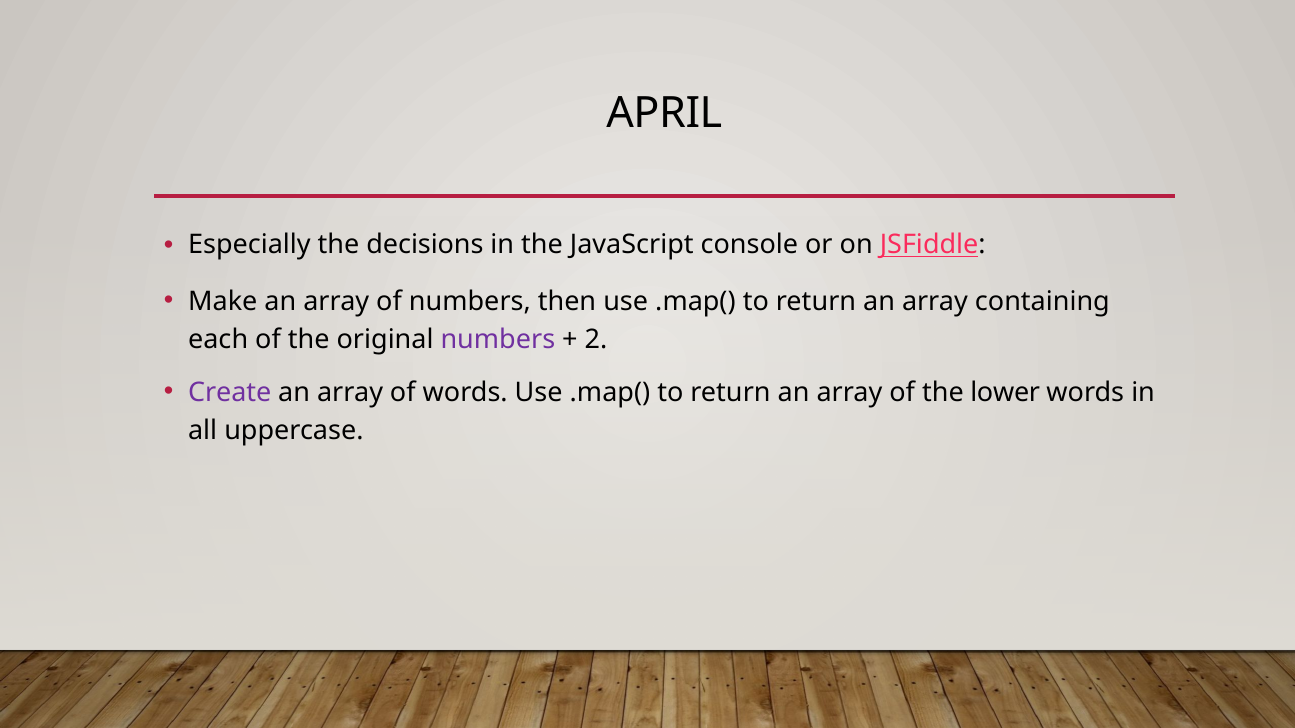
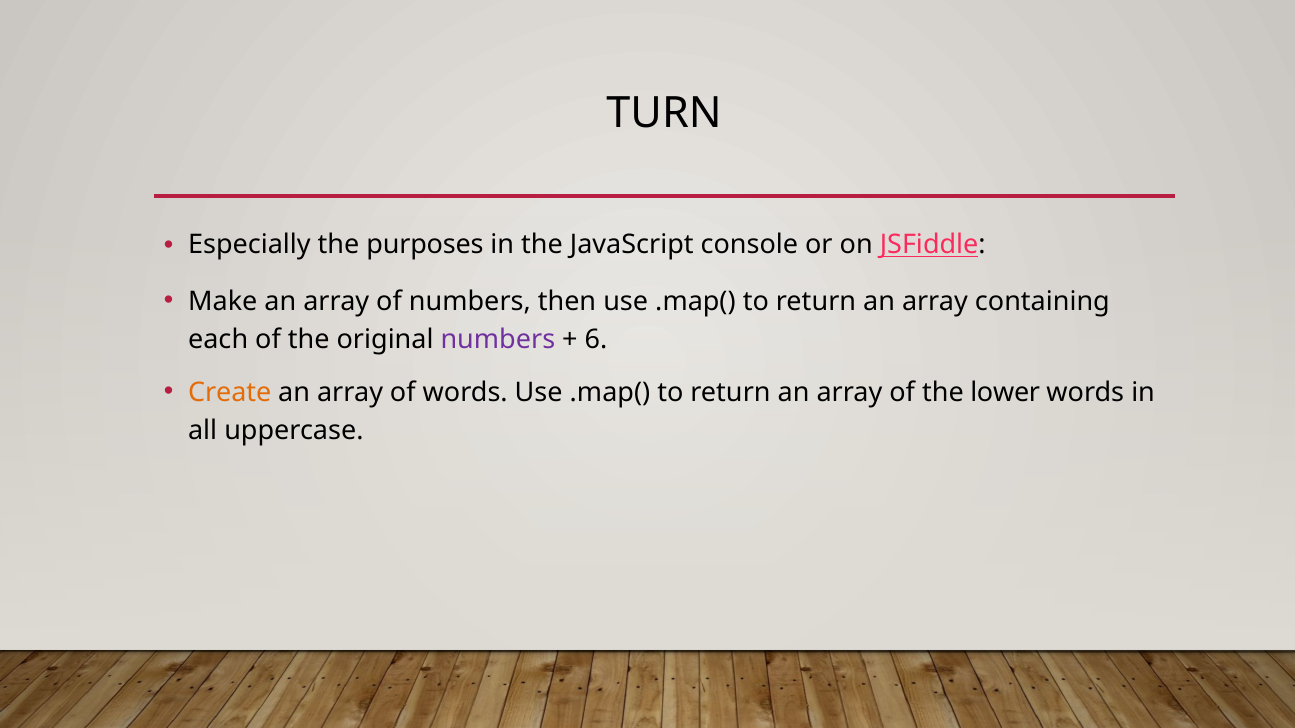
APRIL: APRIL -> TURN (664, 113)
decisions: decisions -> purposes (425, 244)
2: 2 -> 6 (596, 340)
Create colour: purple -> orange (230, 392)
